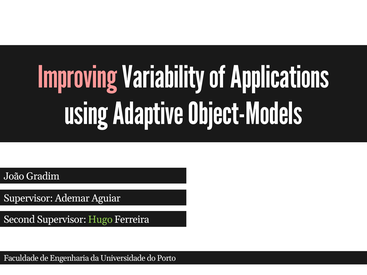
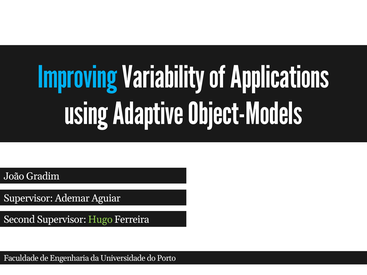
Improving colour: pink -> light blue (77, 78)
